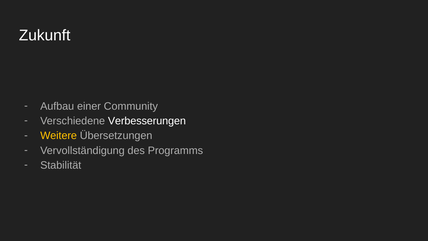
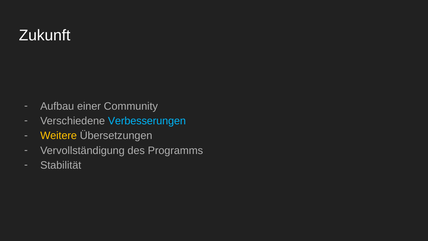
Verbesserungen colour: white -> light blue (147, 121)
